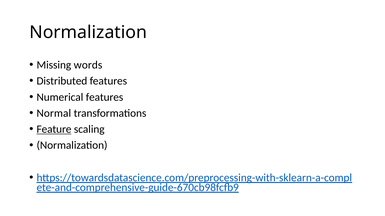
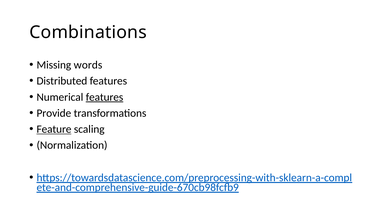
Normalization: Normalization -> Combinations (88, 32)
features underline: none -> present (105, 97)
Normal: Normal -> Provide (54, 113)
